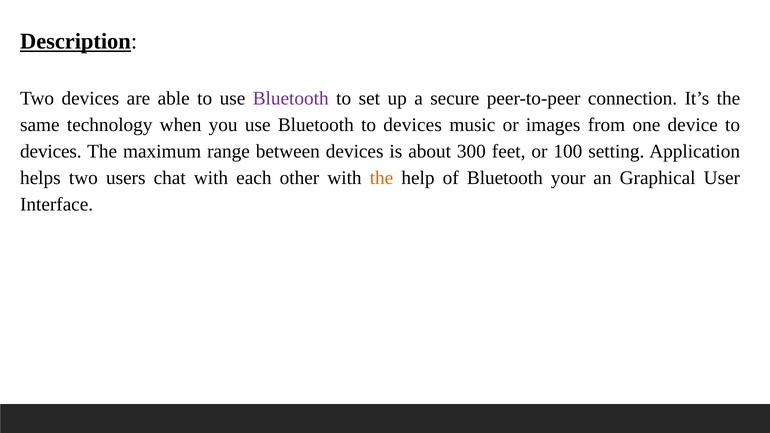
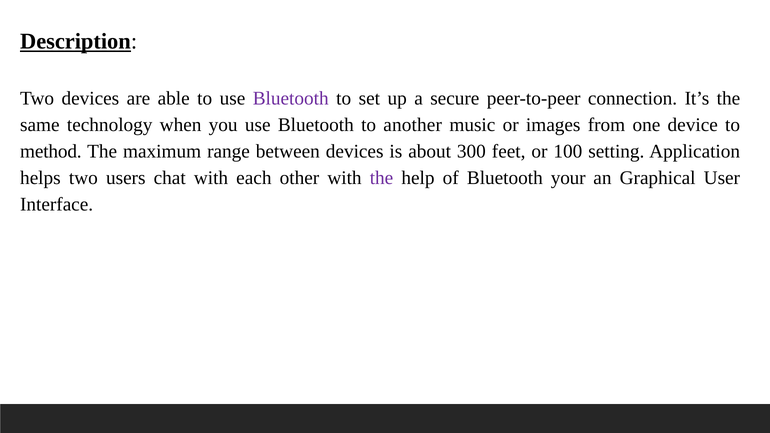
Bluetooth to devices: devices -> another (413, 125)
devices: devices -> method (51, 151)
the colour: orange -> purple (382, 178)
